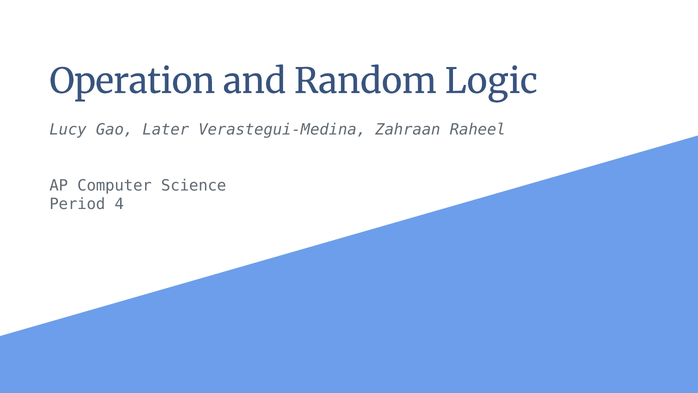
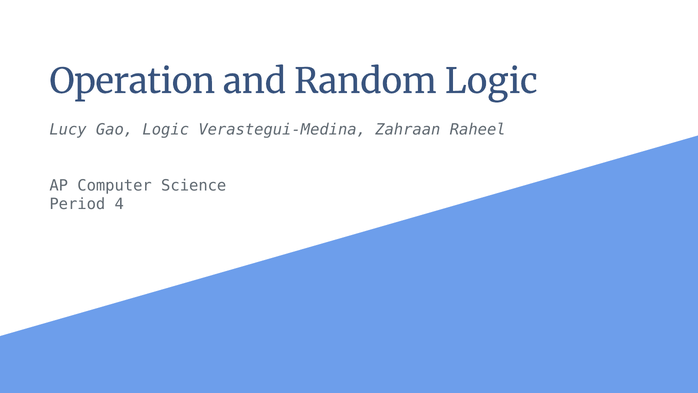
Gao Later: Later -> Logic (166, 130)
